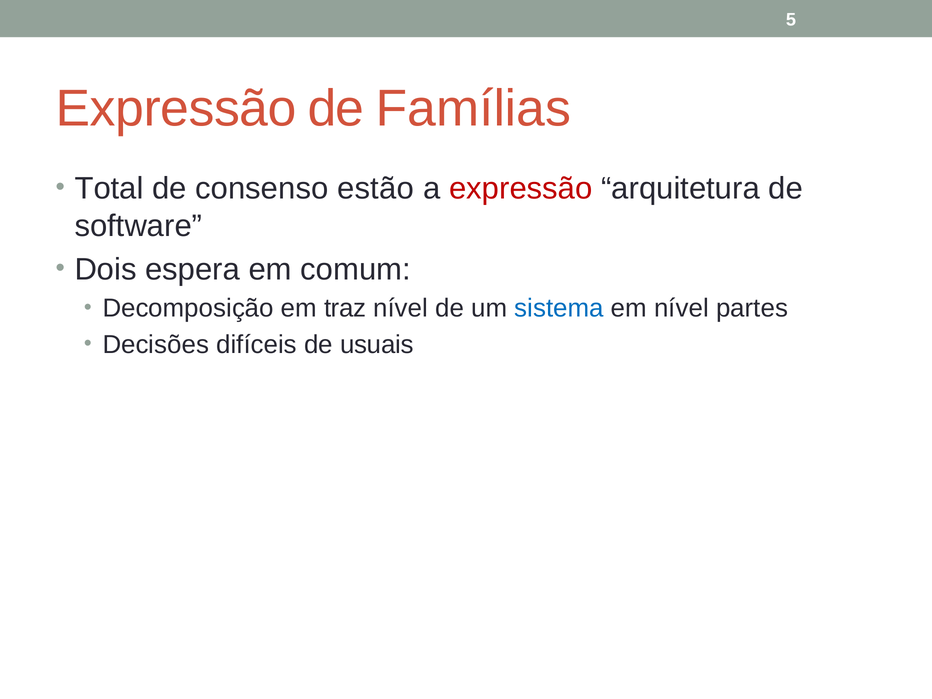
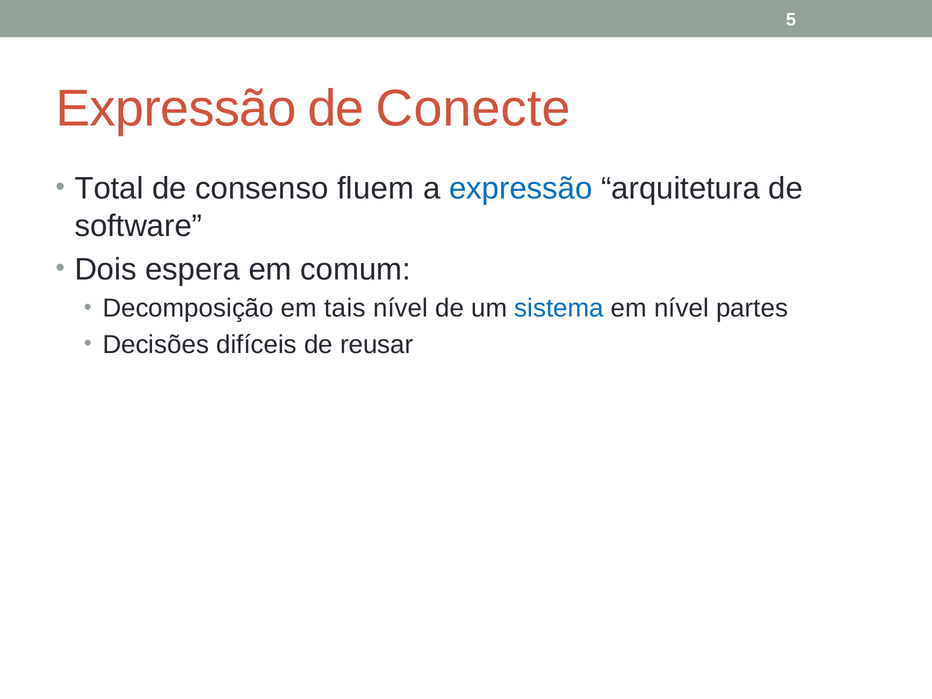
Famílias: Famílias -> Conecte (473, 108)
estão: estão -> fluem (376, 189)
expressão colour: red -> blue (521, 189)
traz: traz -> tais (345, 308)
usuais: usuais -> reusar (377, 345)
